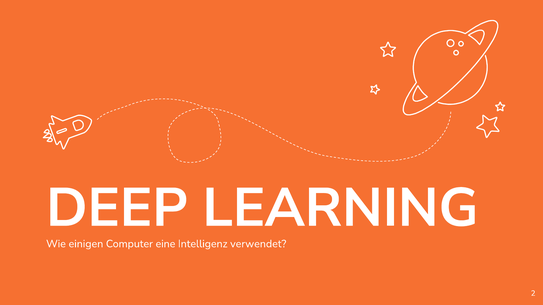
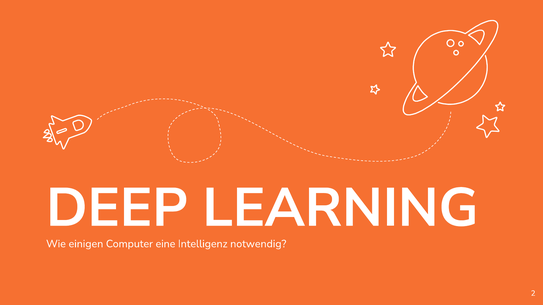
verwendet: verwendet -> notwendig (258, 244)
